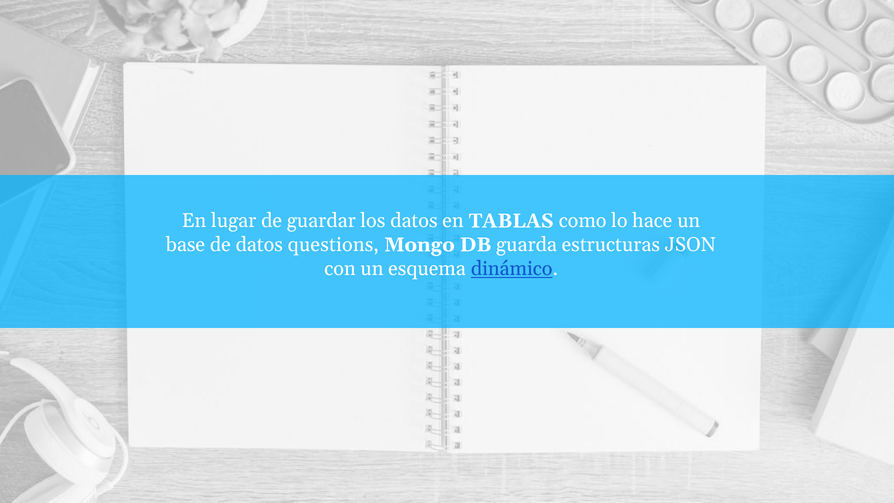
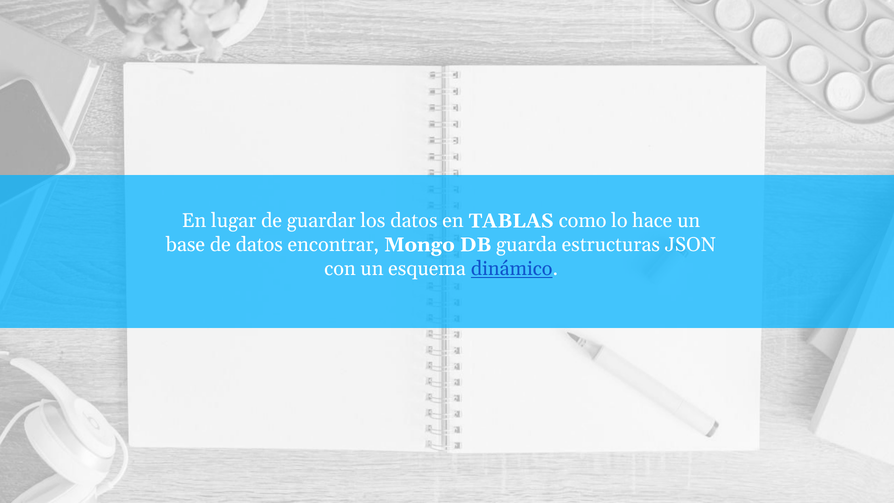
questions: questions -> encontrar (333, 245)
